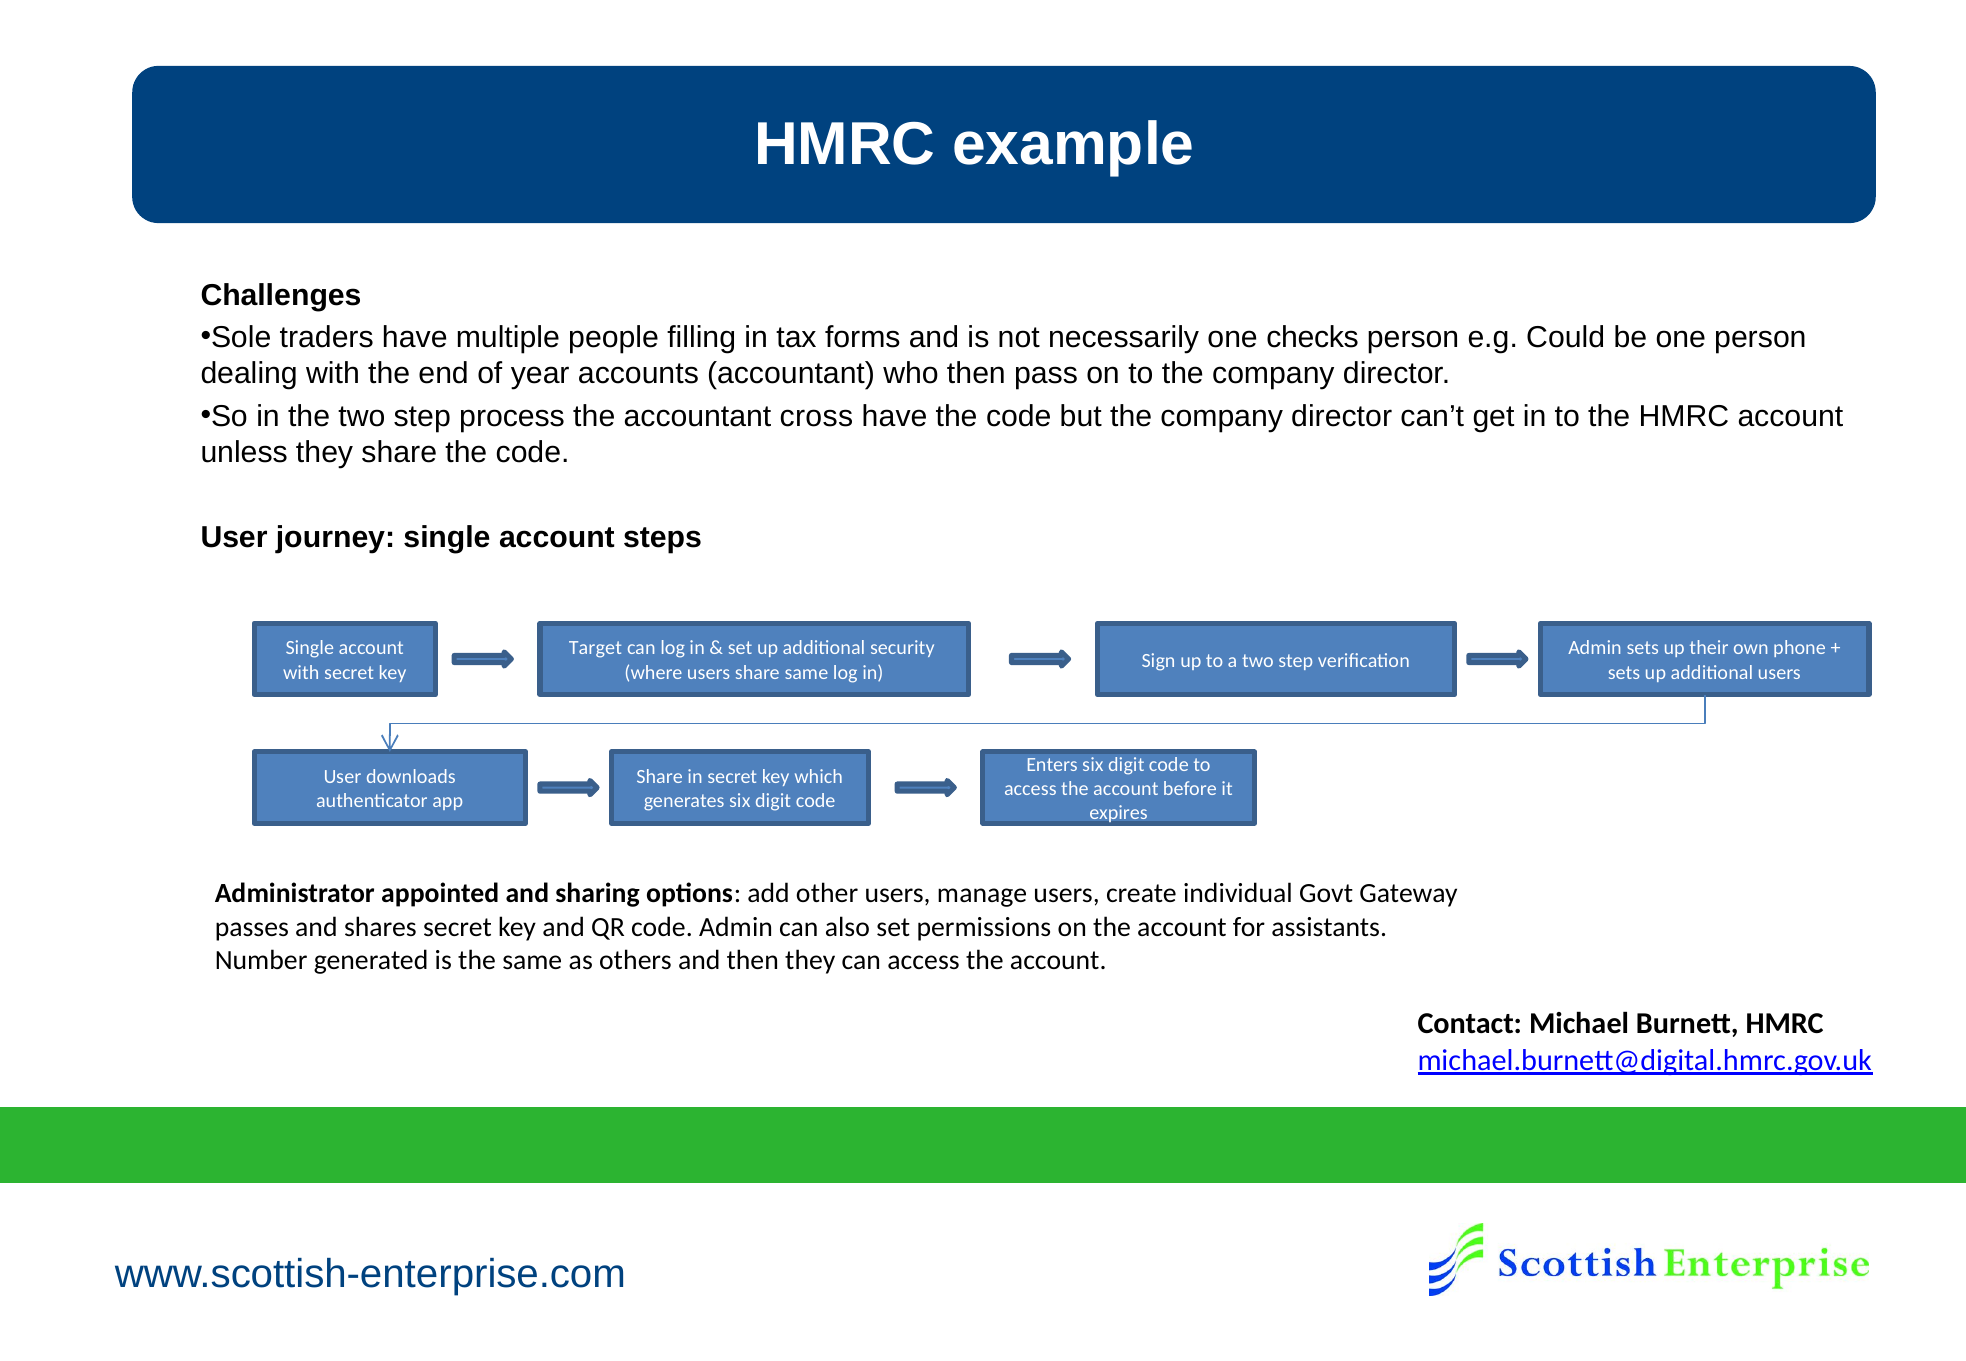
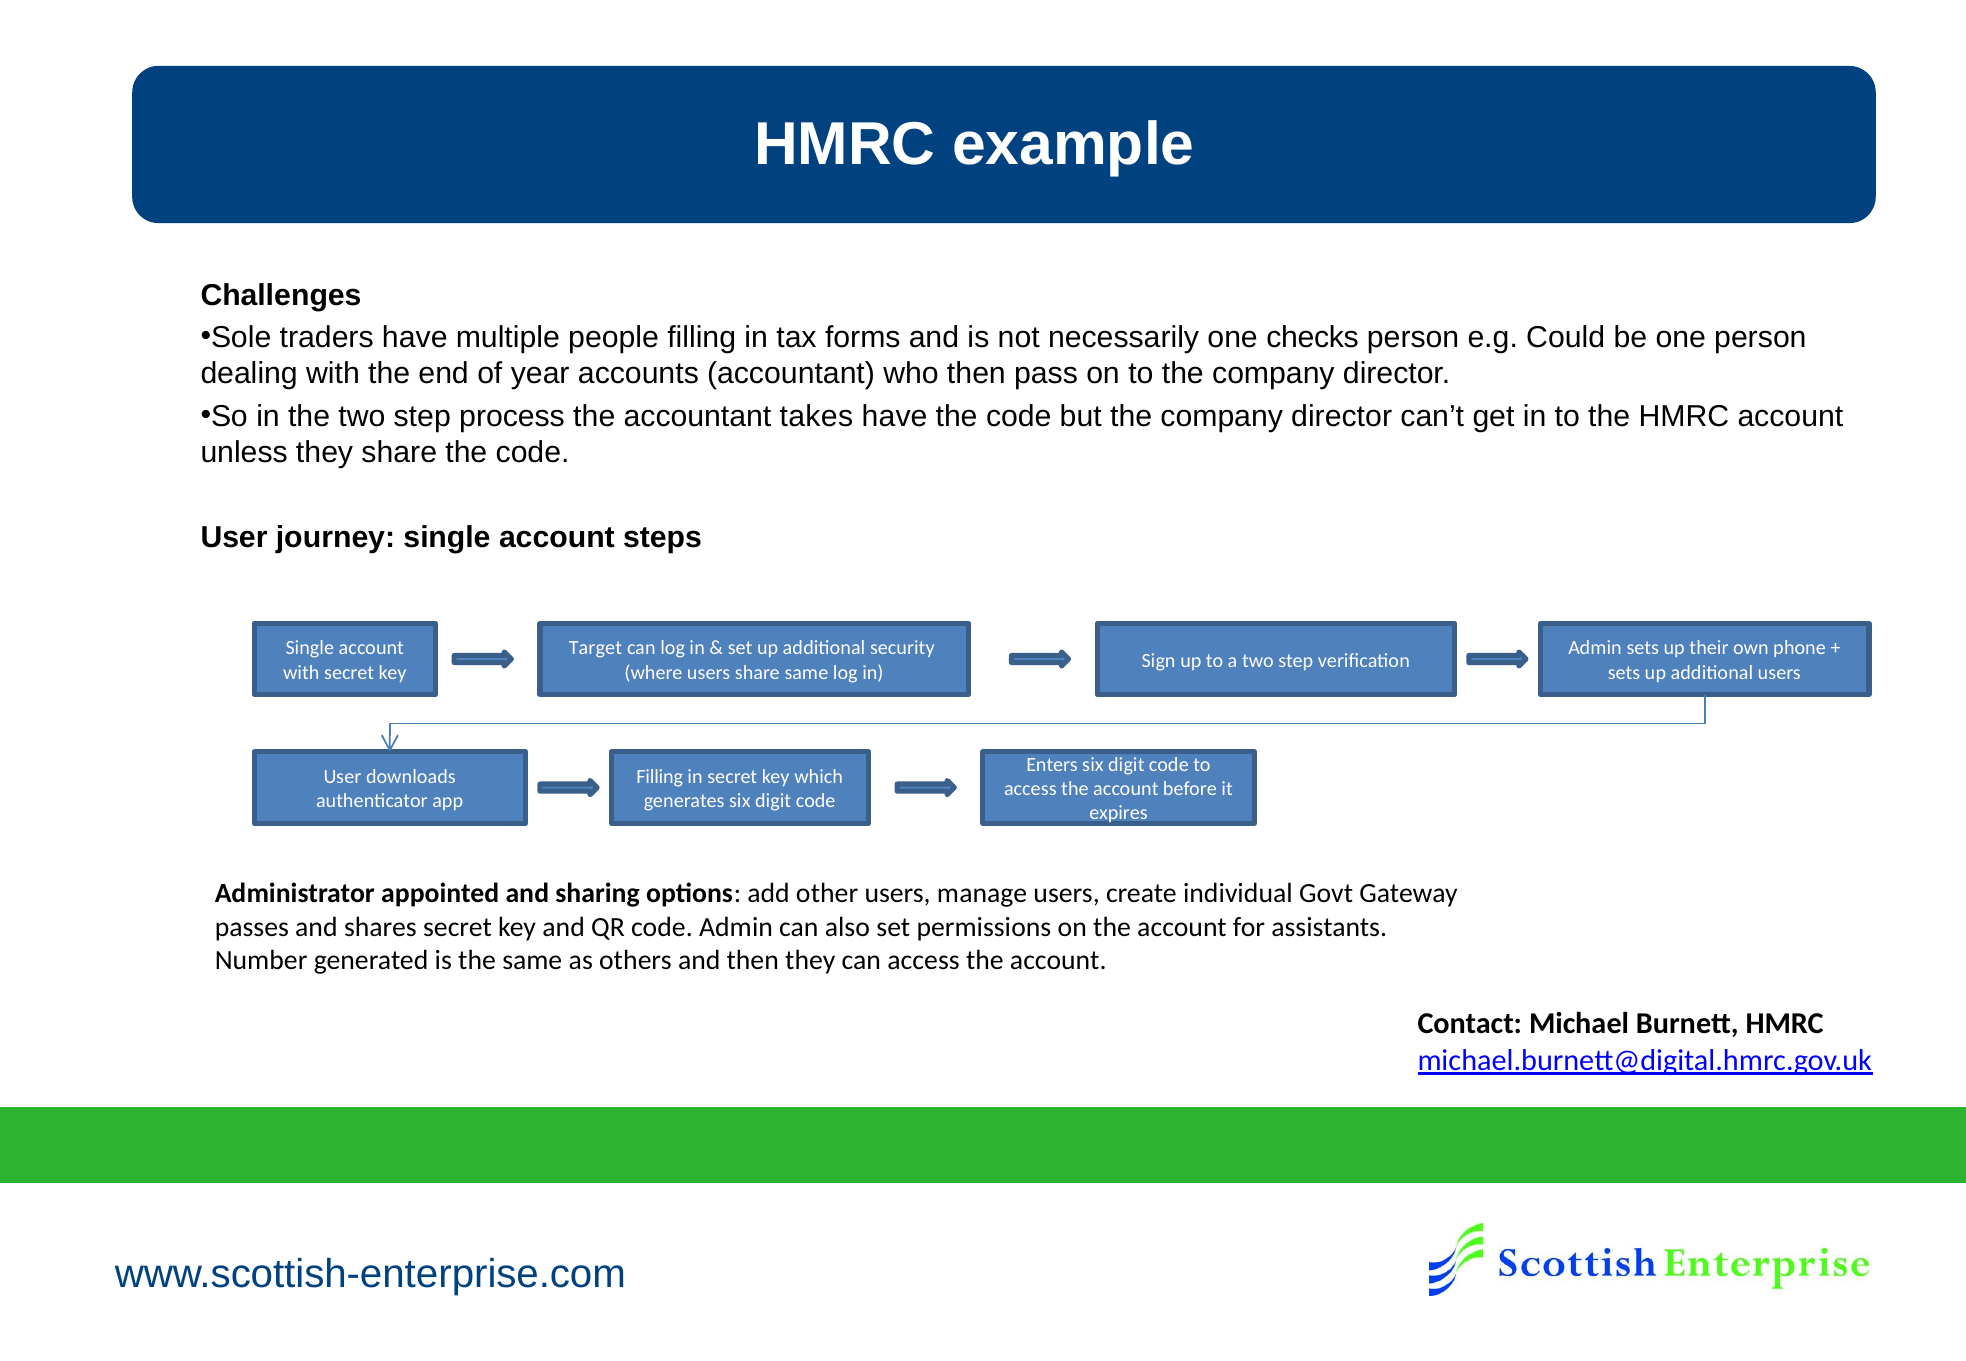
cross: cross -> takes (816, 416)
Share: Share -> Filling (660, 777)
